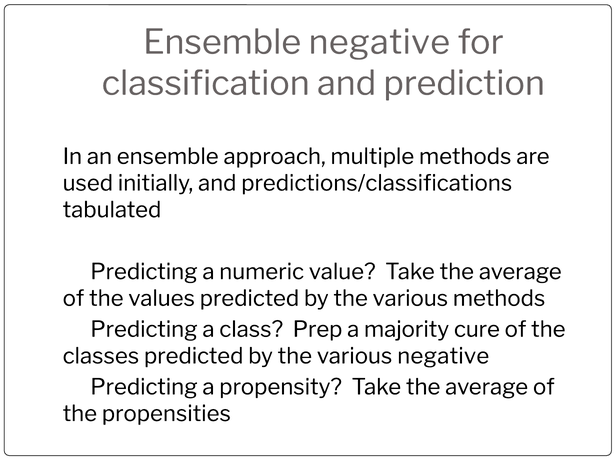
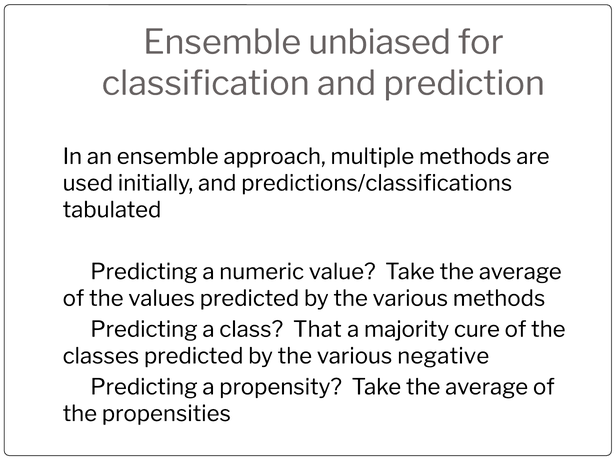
Ensemble negative: negative -> unbiased (380, 42)
Prep: Prep -> That (317, 329)
